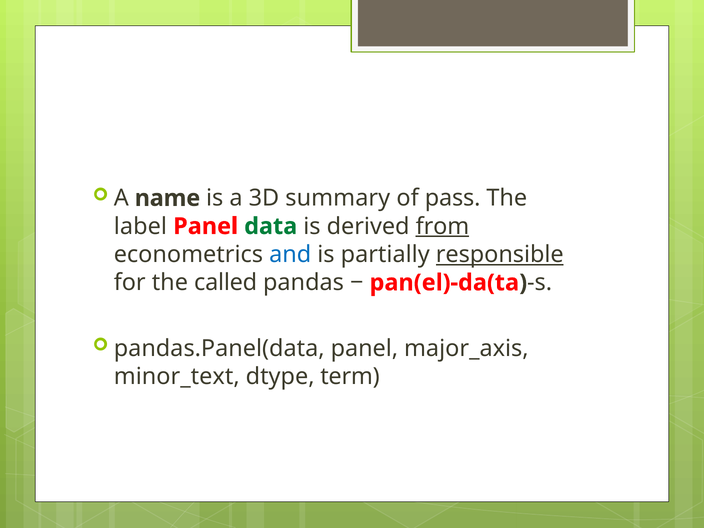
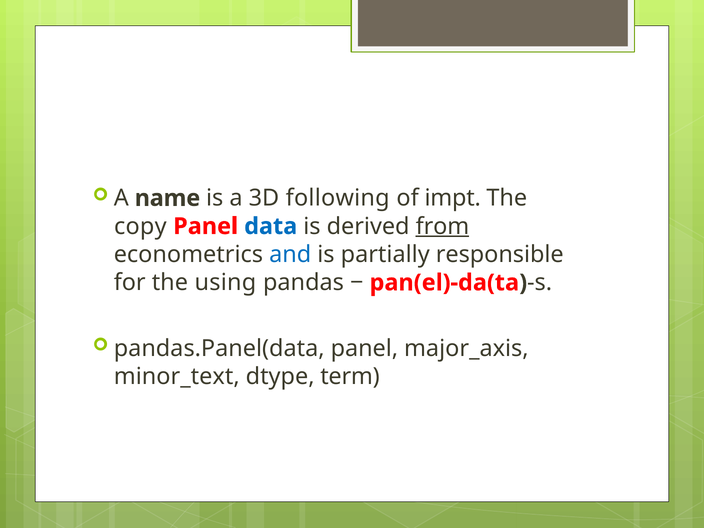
summary: summary -> following (338, 198)
pass: pass -> impt (453, 198)
label: label -> copy (140, 226)
data colour: green -> blue (271, 226)
responsible underline: present -> none (500, 254)
called: called -> using (225, 283)
